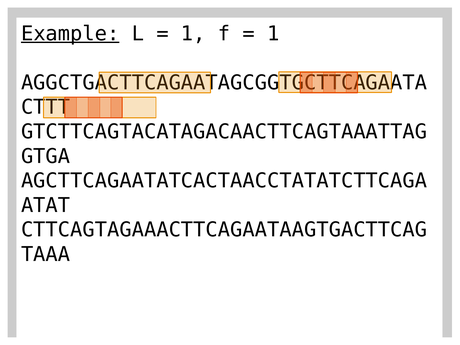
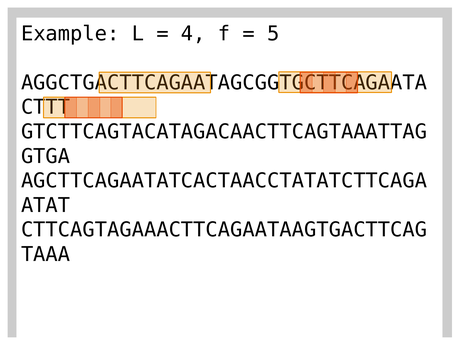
Example underline: present -> none (70, 34)
1: 1 -> 4 (193, 34)
1: 1 -> 5 (273, 34)
